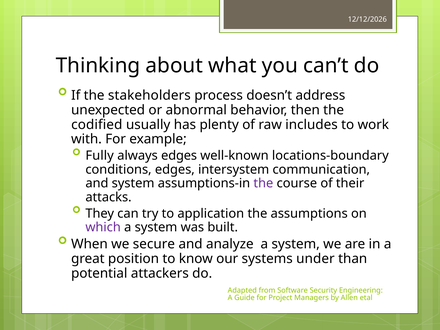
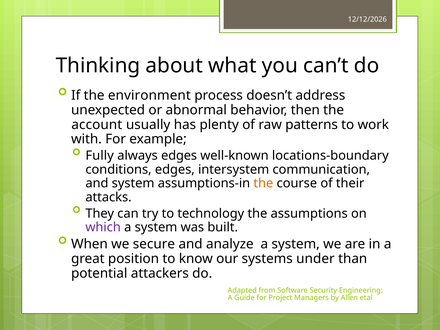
stakeholders: stakeholders -> environment (149, 96)
codified: codified -> account (97, 125)
includes: includes -> patterns (312, 125)
the colour: purple -> orange (263, 183)
application: application -> technology (211, 213)
